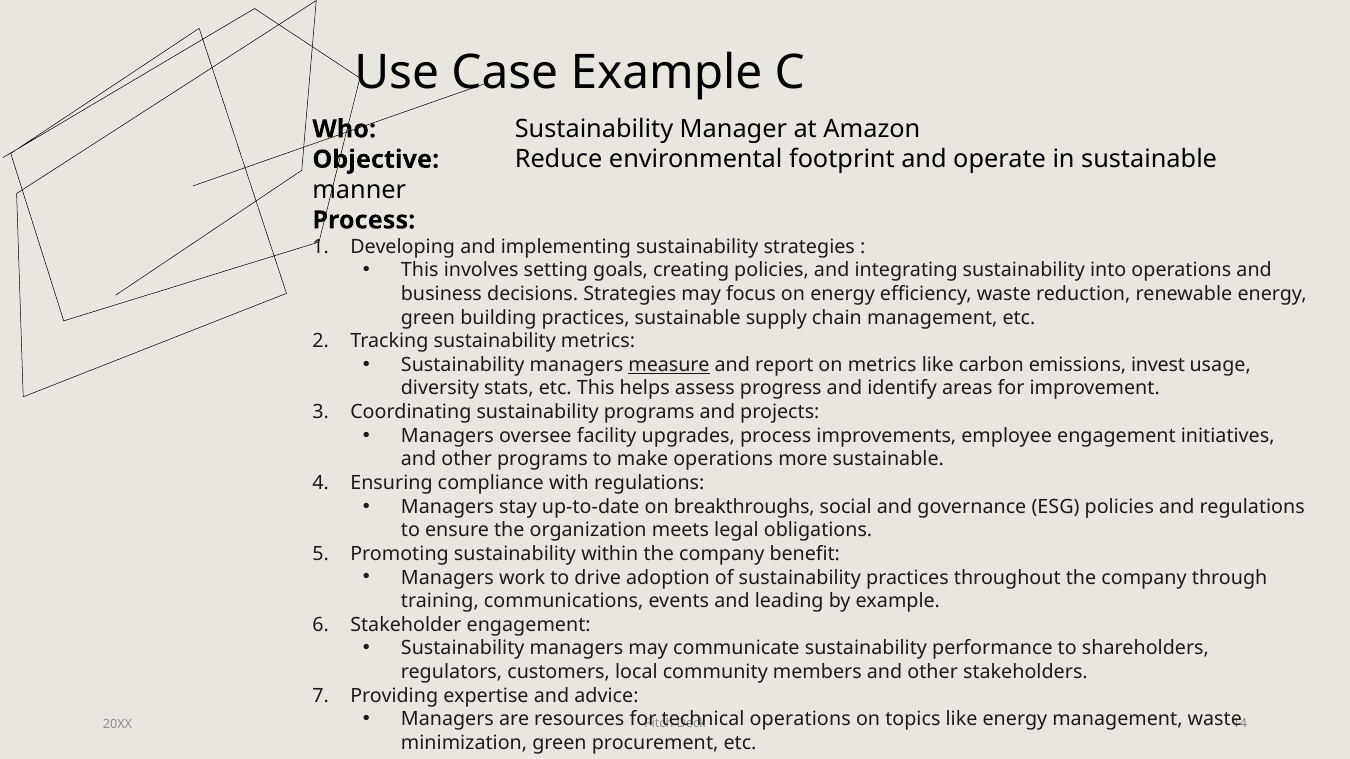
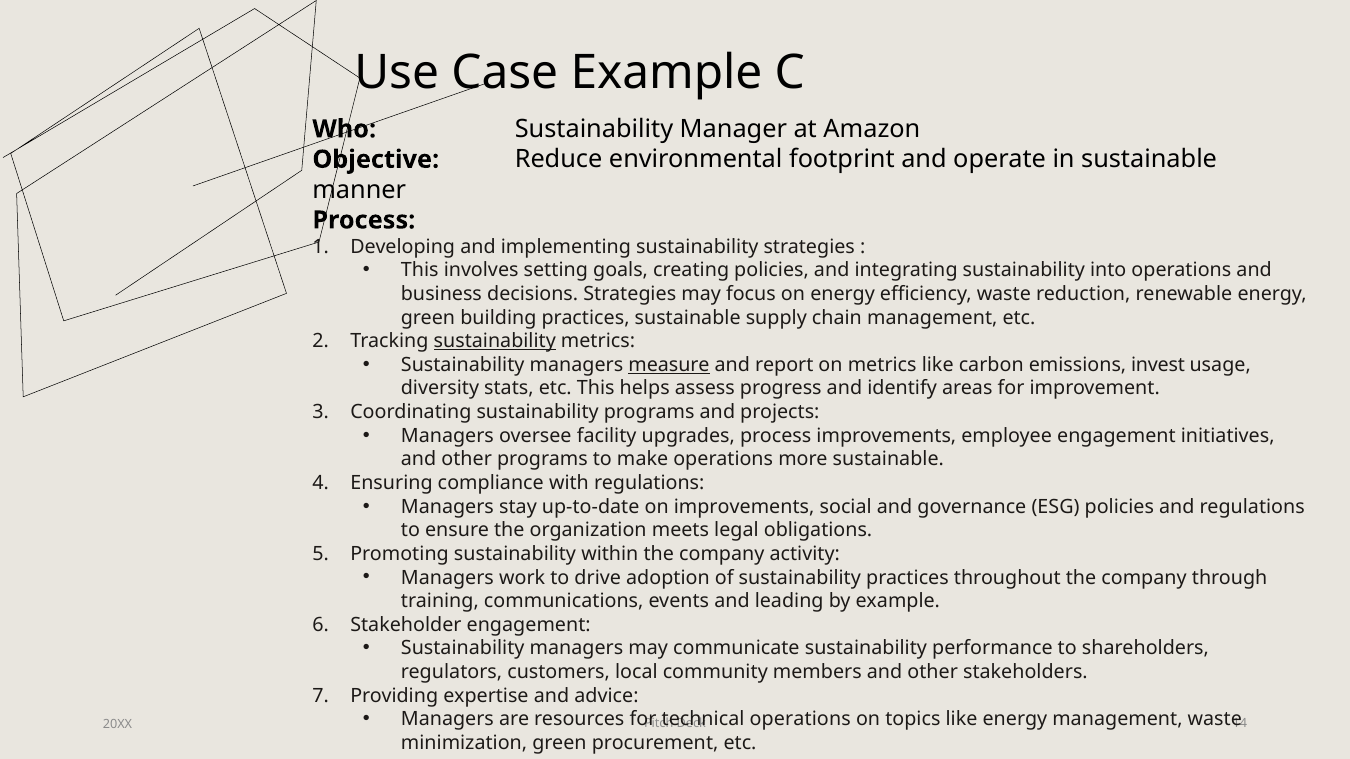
sustainability underline: none -> present (495, 341)
on breakthroughs: breakthroughs -> improvements (744, 507)
benefit: benefit -> activity (805, 554)
